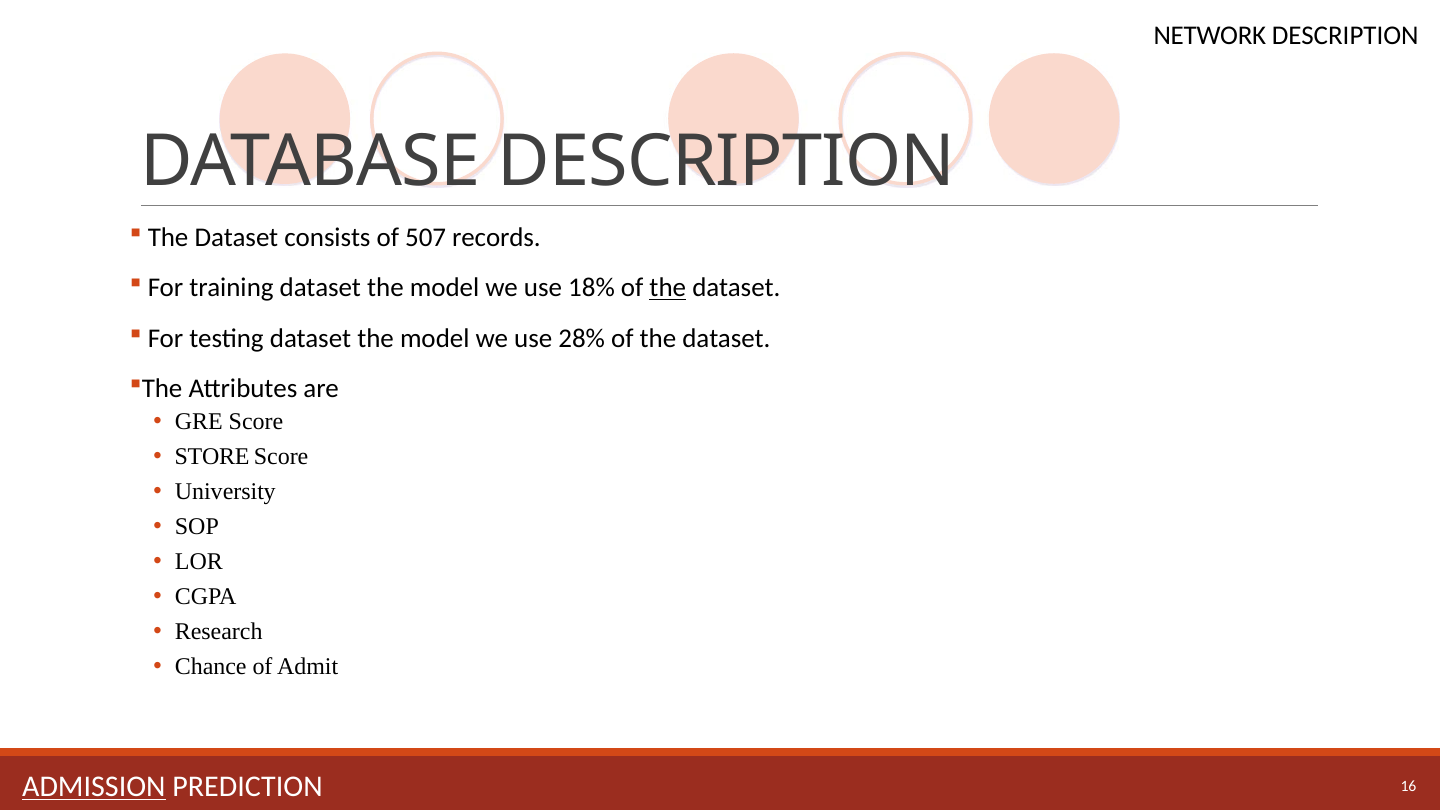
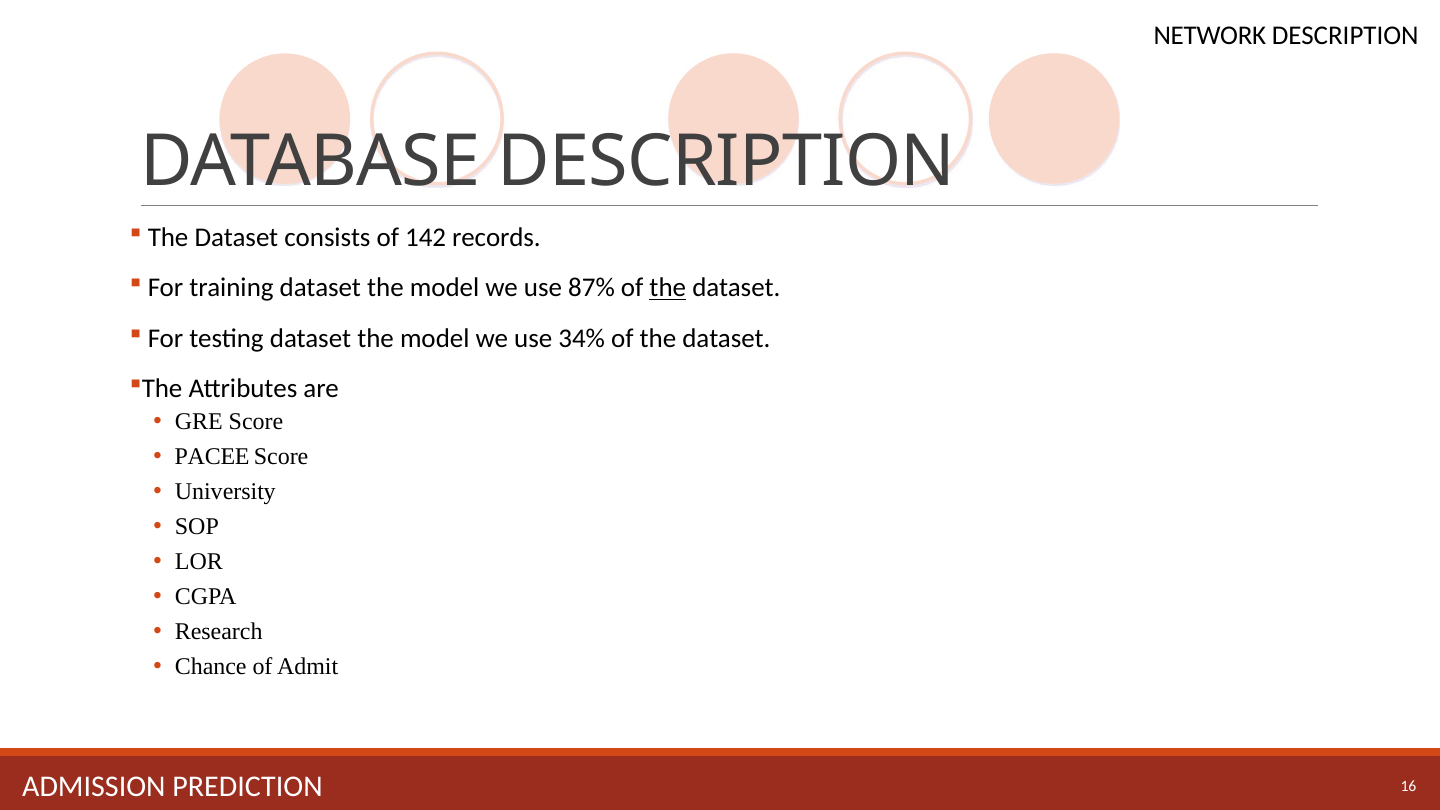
507: 507 -> 142 (426, 238)
18%: 18% -> 87% (592, 288)
28%: 28% -> 34% (582, 338)
STORE: STORE -> PACEE (212, 457)
ADMISSION underline: present -> none (94, 787)
